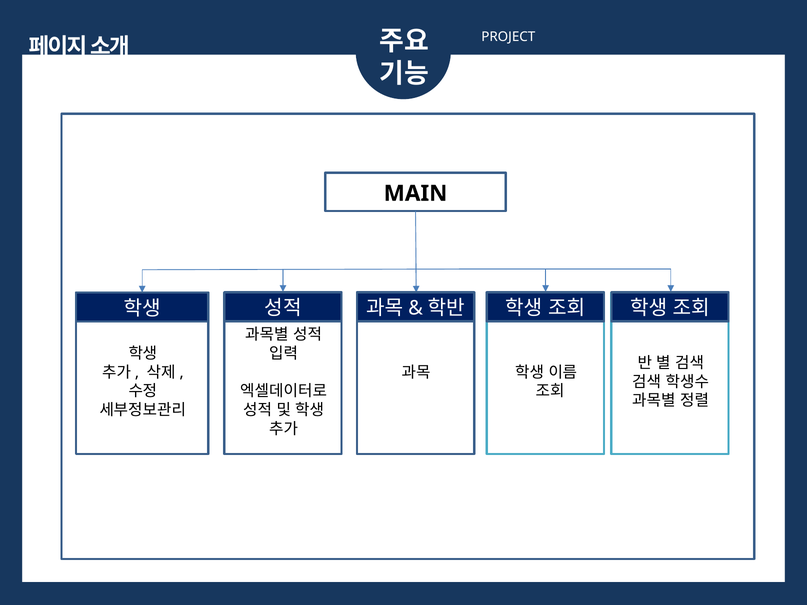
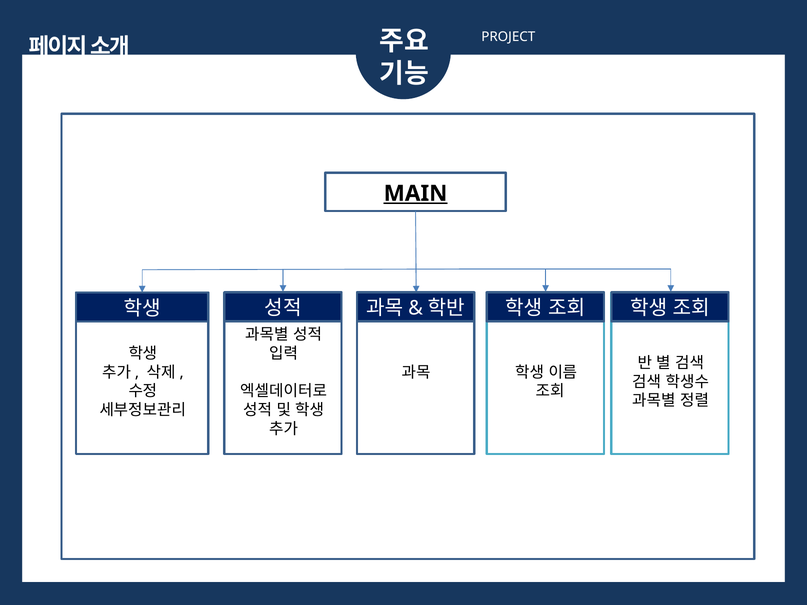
MAIN underline: none -> present (416, 194)
